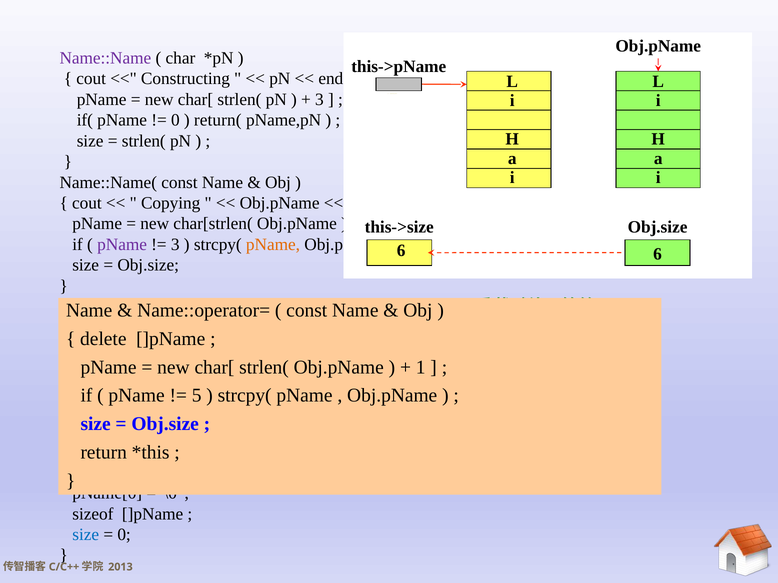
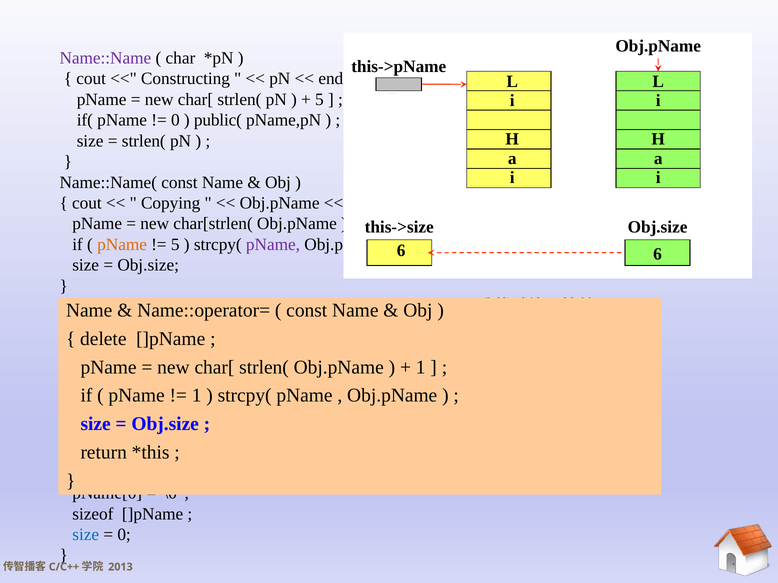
3: 3 -> 5 (319, 100)
return(: return( -> public( (218, 120)
pName colour: purple -> orange (122, 245)
3: 3 -> 5 (175, 245)
pName colour: orange -> purple (273, 245)
5: 5 -> 1 (197, 396)
